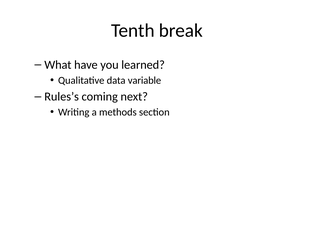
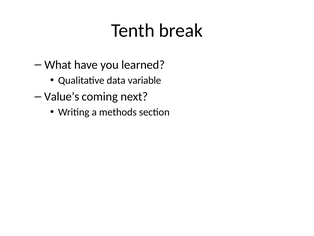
Rules’s: Rules’s -> Value’s (62, 96)
